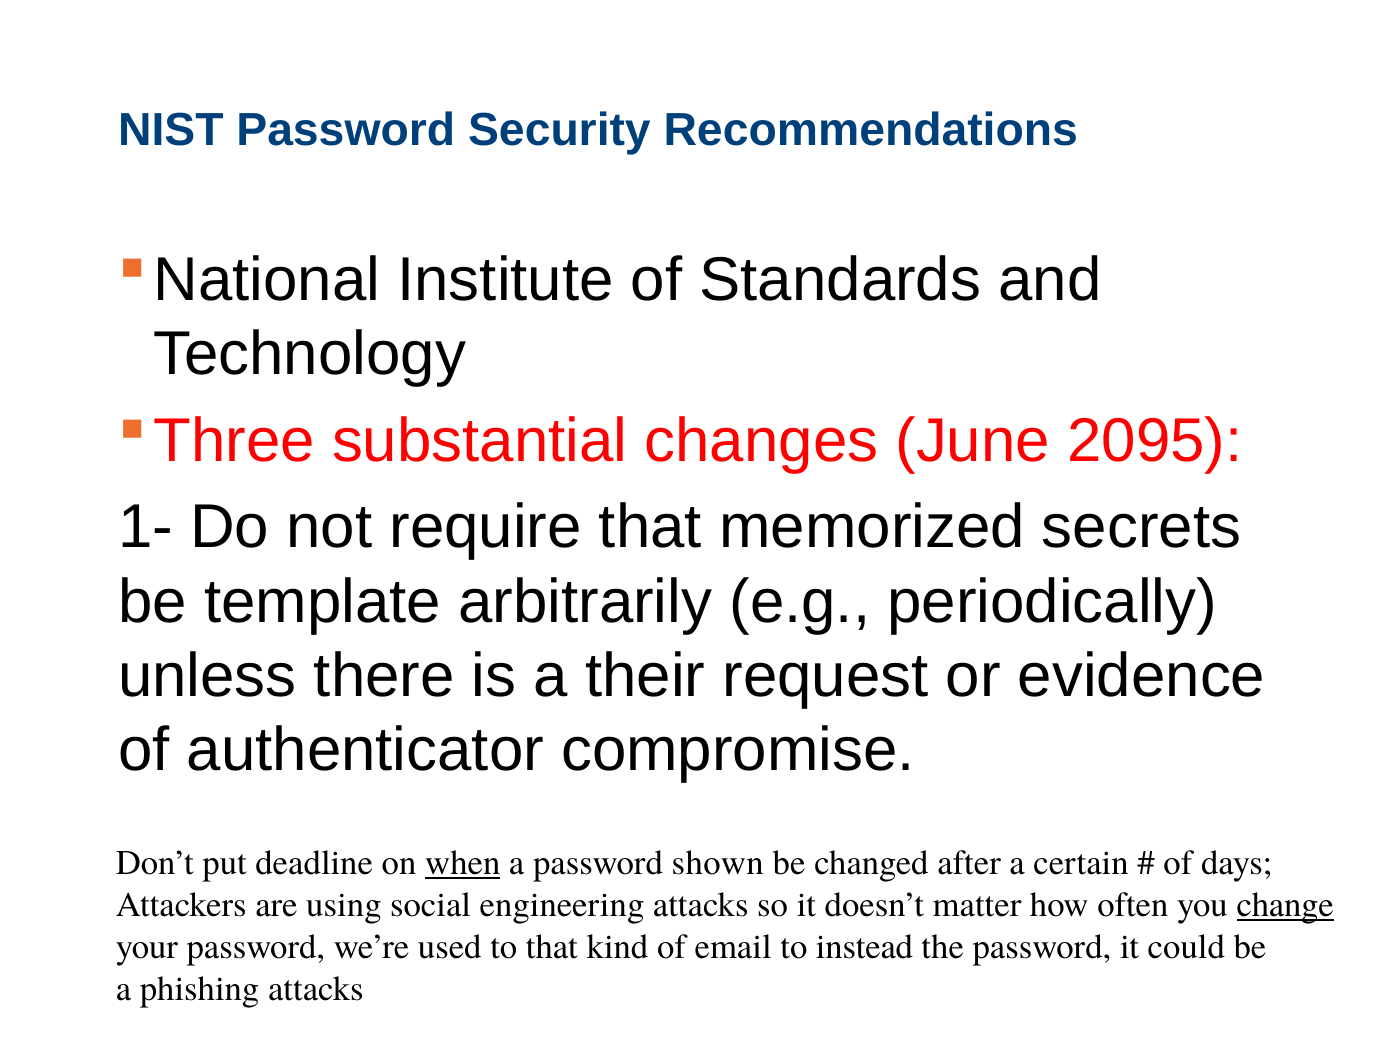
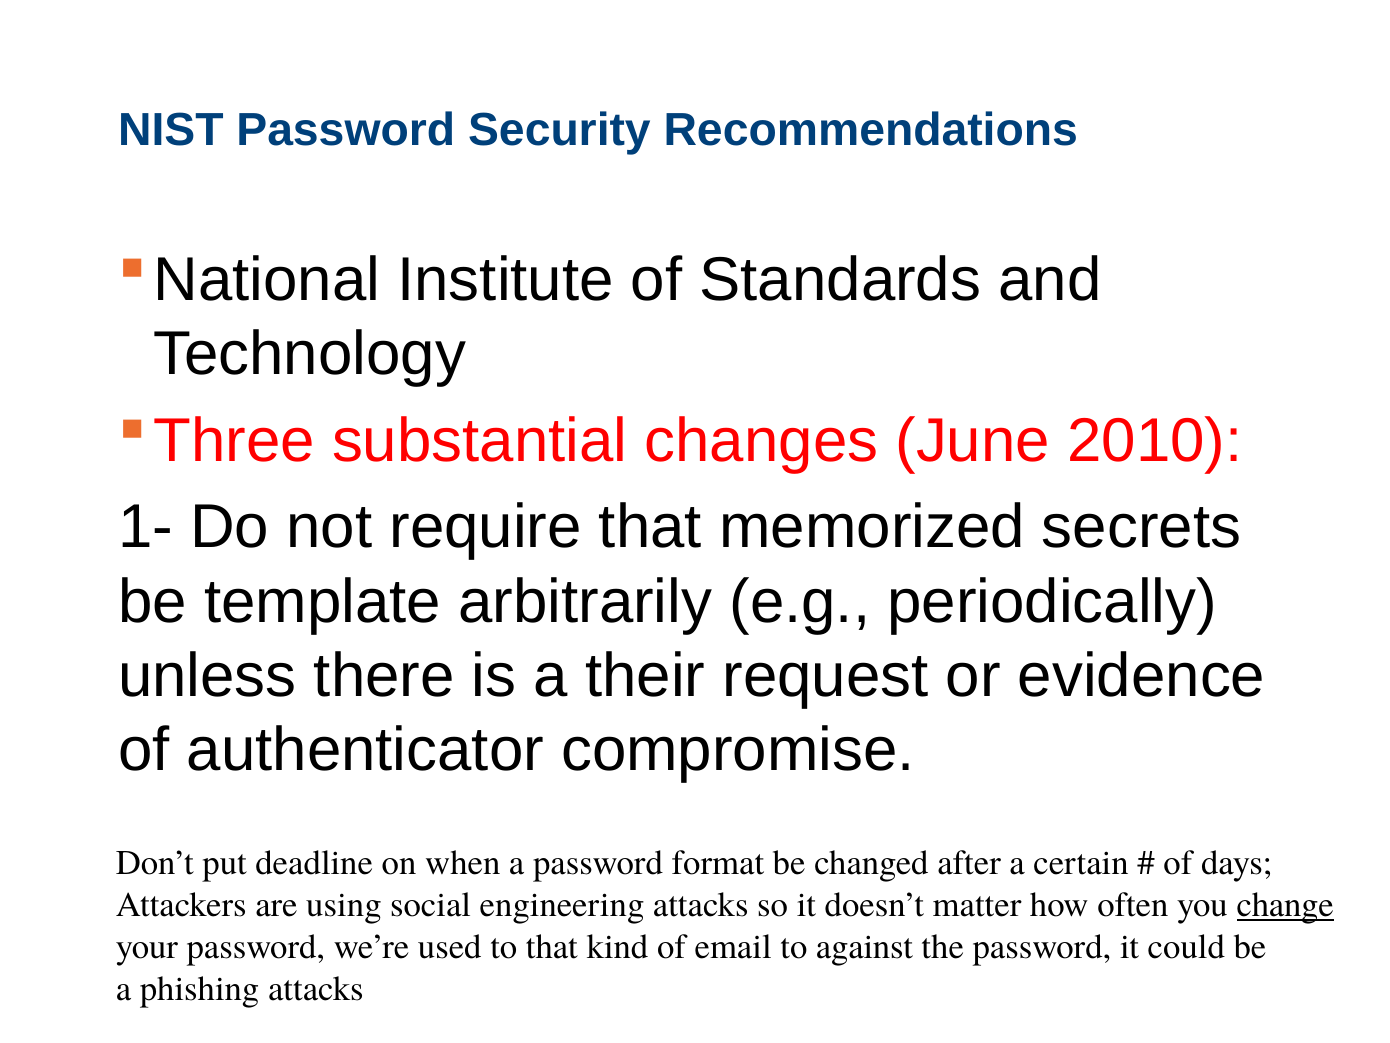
2095: 2095 -> 2010 (1155, 441)
when underline: present -> none (463, 863)
shown: shown -> format (718, 863)
instead: instead -> against (865, 946)
